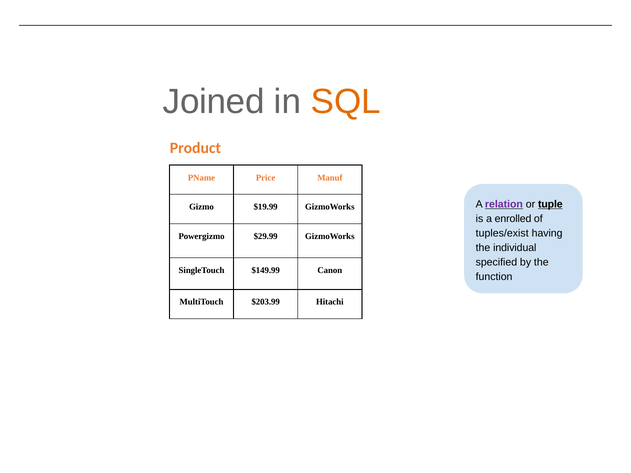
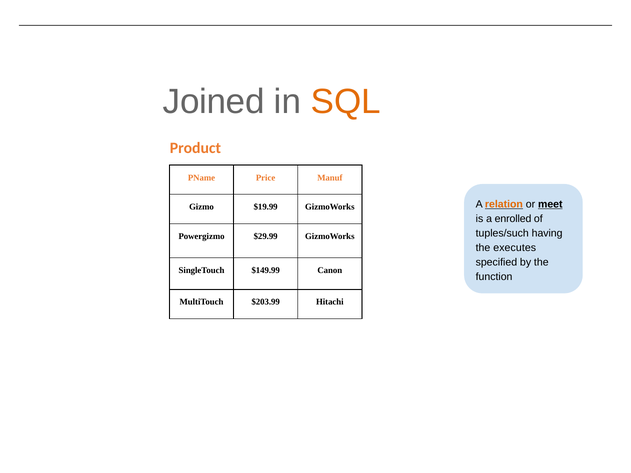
relation colour: purple -> orange (504, 204)
tuple: tuple -> meet (550, 204)
tuples/exist: tuples/exist -> tuples/such (502, 233)
individual: individual -> executes (515, 248)
